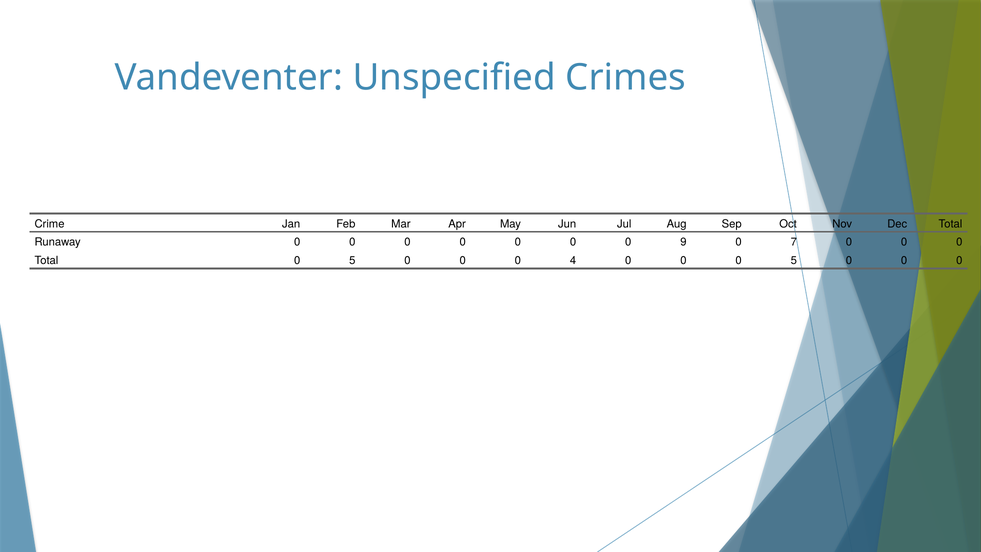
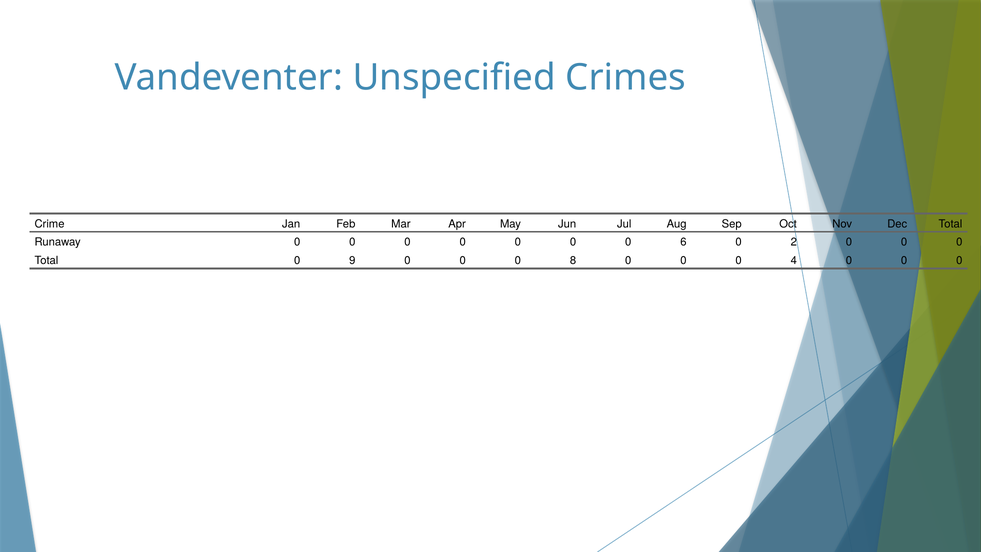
9: 9 -> 6 (683, 242)
7: 7 -> 2 (794, 242)
Total 0 5: 5 -> 9 (352, 261)
4: 4 -> 8 (573, 261)
0 0 5: 5 -> 4 (794, 261)
